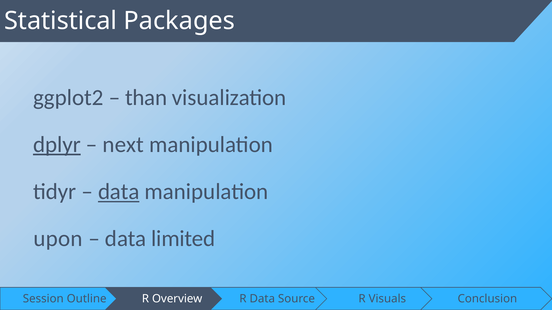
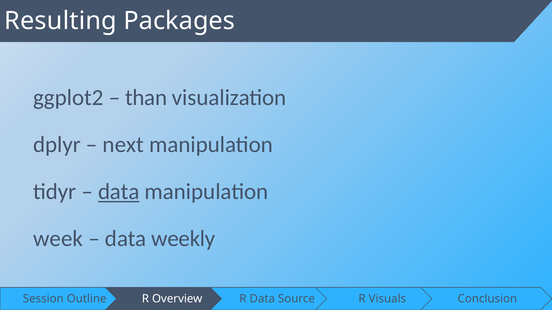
Statistical: Statistical -> Resulting (61, 21)
dplyr underline: present -> none (57, 145)
upon: upon -> week (58, 239)
limited: limited -> weekly (183, 239)
